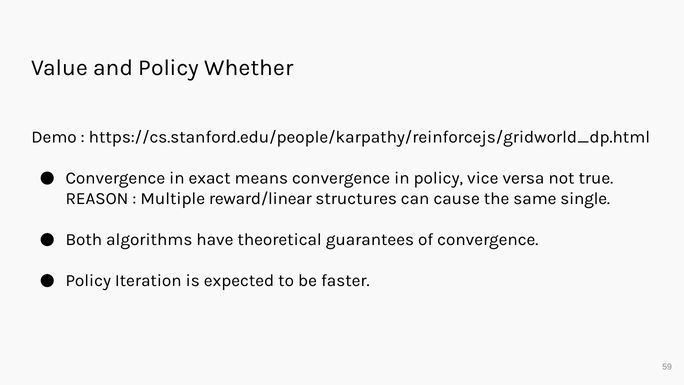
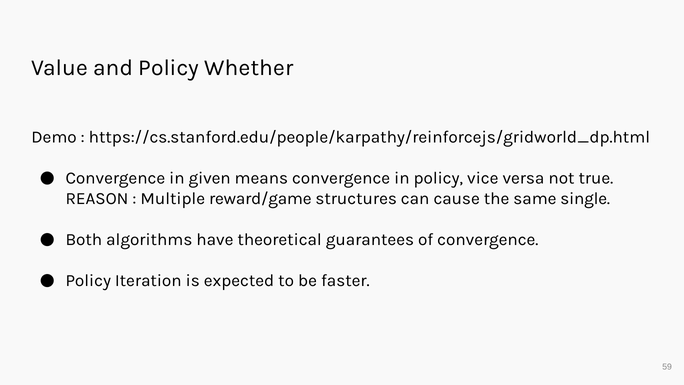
exact: exact -> given (210, 178)
reward/linear: reward/linear -> reward/game (260, 198)
